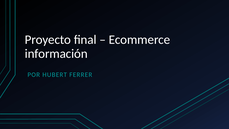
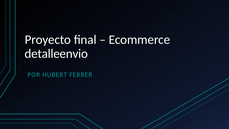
información: información -> detalleenvio (56, 54)
